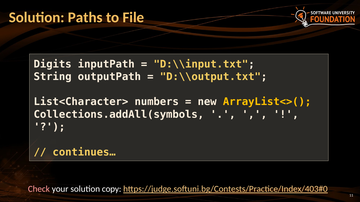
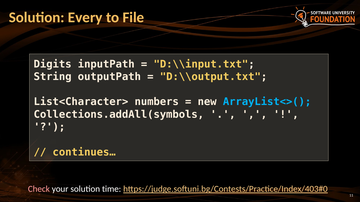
Paths: Paths -> Every (85, 17)
ArrayList<>( colour: yellow -> light blue (267, 102)
copy: copy -> time (112, 190)
